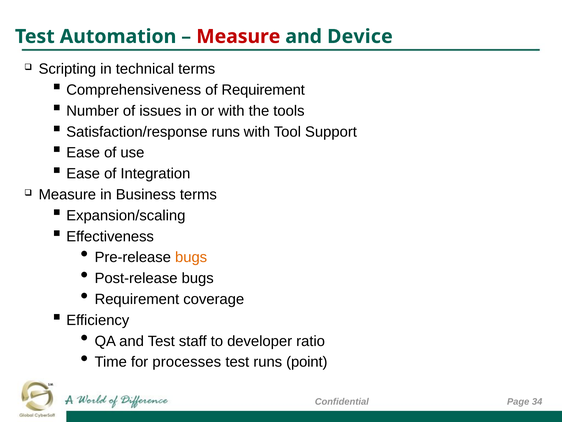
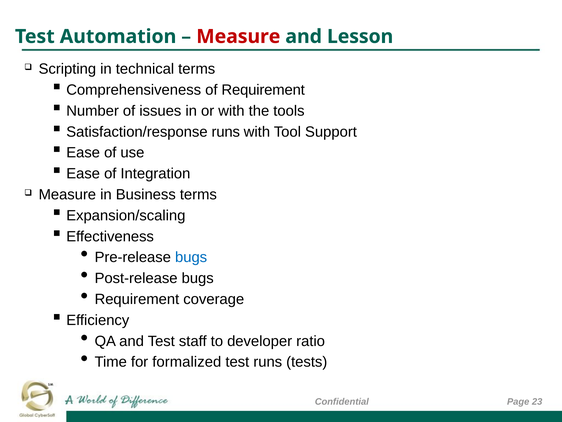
Device: Device -> Lesson (360, 36)
bugs colour: orange -> blue (191, 257)
processes: processes -> formalized (187, 362)
point: point -> tests (307, 362)
34: 34 -> 23 (537, 401)
